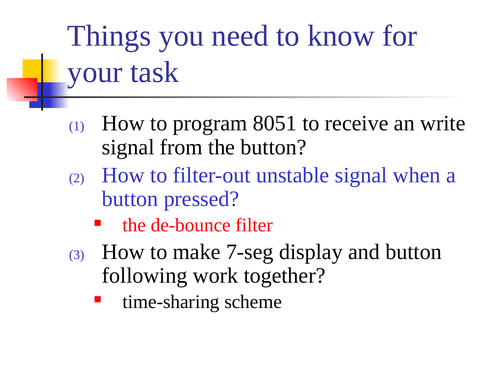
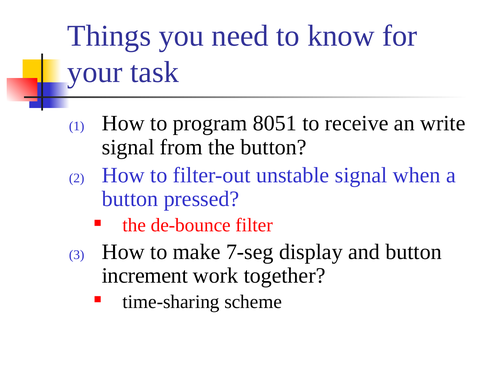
following: following -> increment (145, 276)
